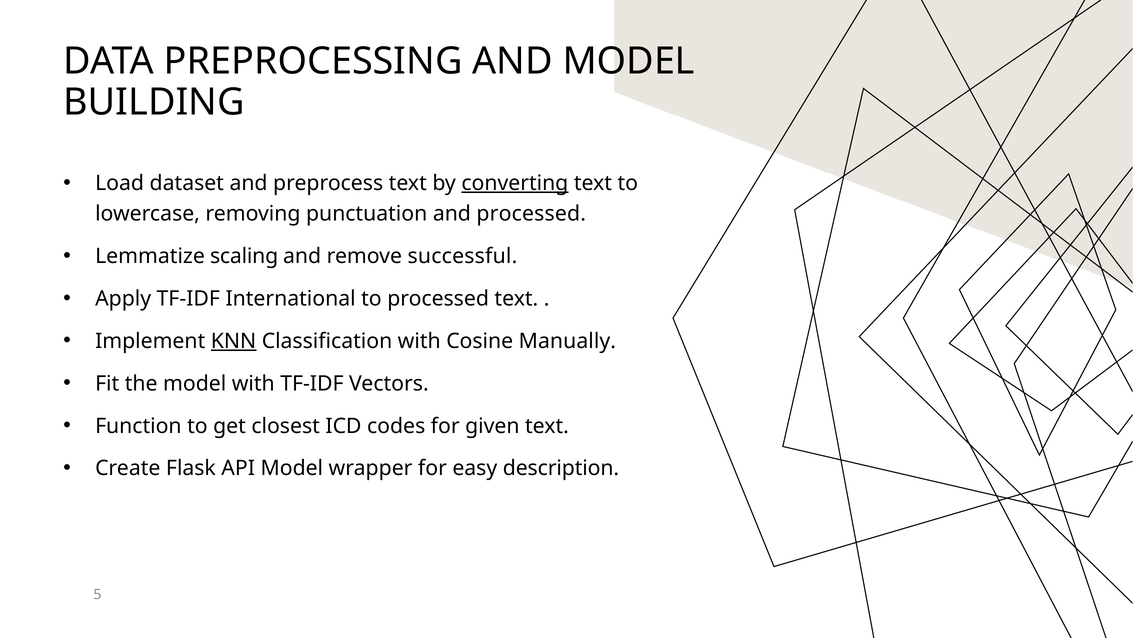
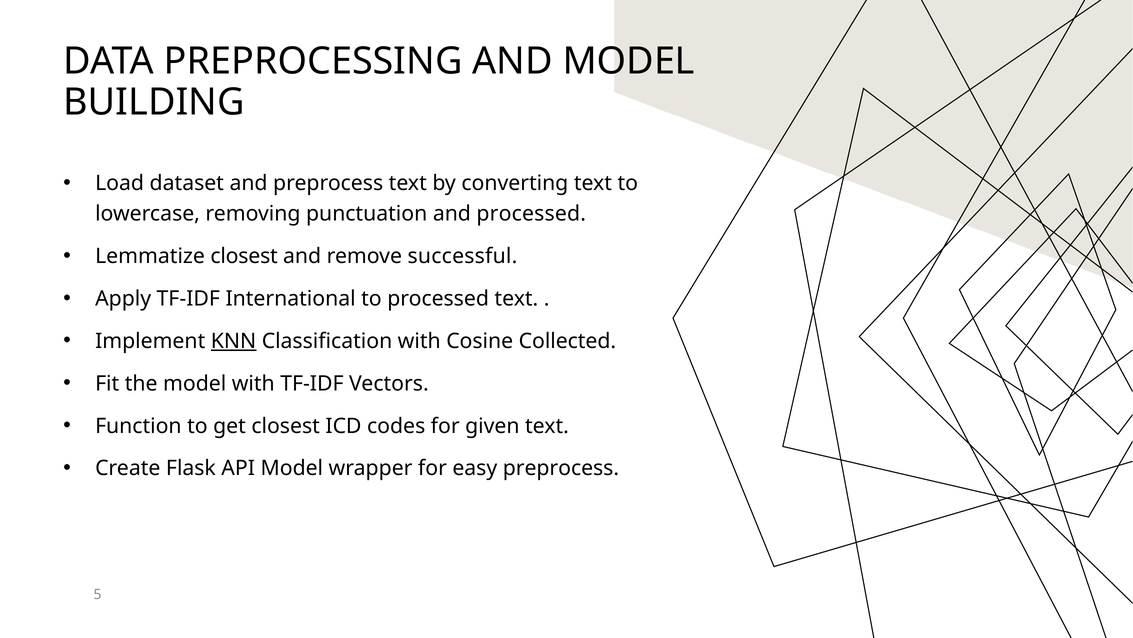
converting underline: present -> none (515, 183)
Lemmatize scaling: scaling -> closest (244, 256)
Manually: Manually -> Collected (567, 341)
easy description: description -> preprocess (561, 468)
